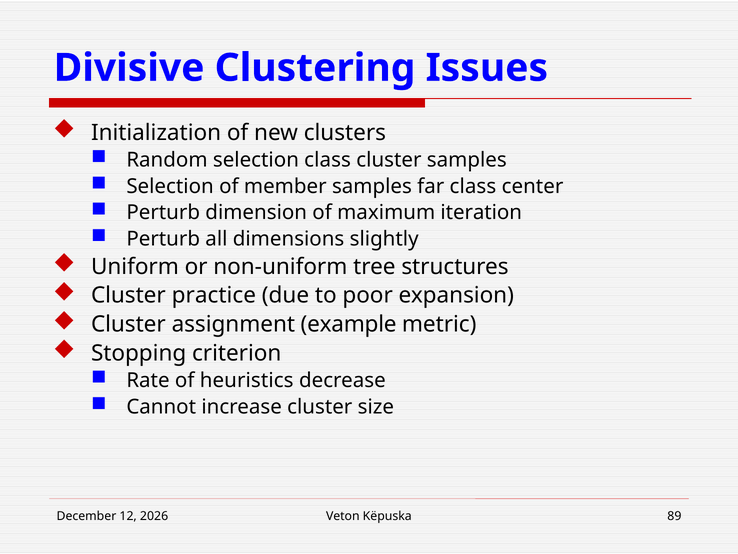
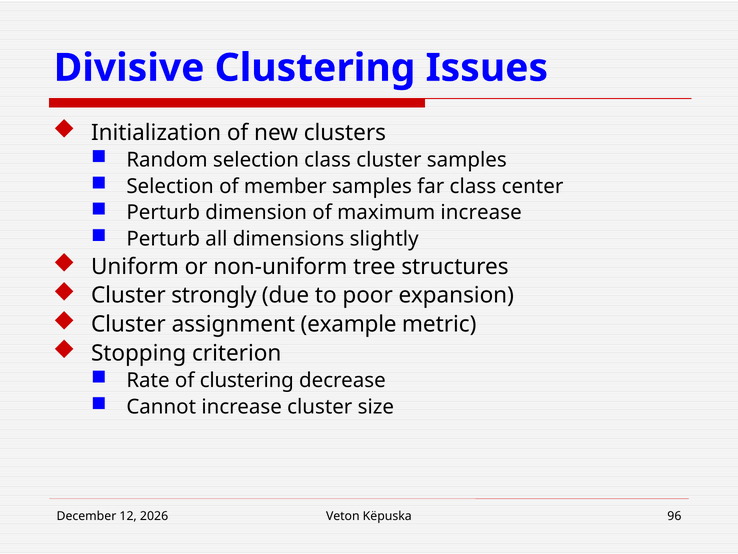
maximum iteration: iteration -> increase (481, 212)
practice: practice -> strongly (214, 295)
of heuristics: heuristics -> clustering (247, 380)
89: 89 -> 96 (674, 516)
